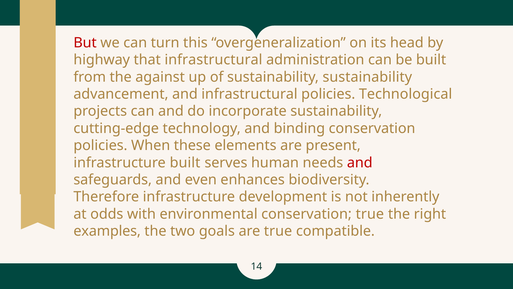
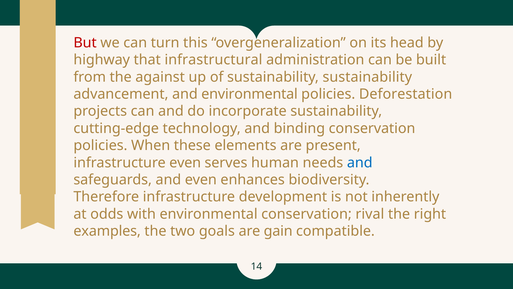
and infrastructural: infrastructural -> environmental (250, 94)
Technological: Technological -> Deforestation (406, 94)
infrastructure built: built -> even (185, 162)
and colour: red -> blue (360, 162)
conservation true: true -> rival (370, 214)
are true: true -> gain (278, 231)
